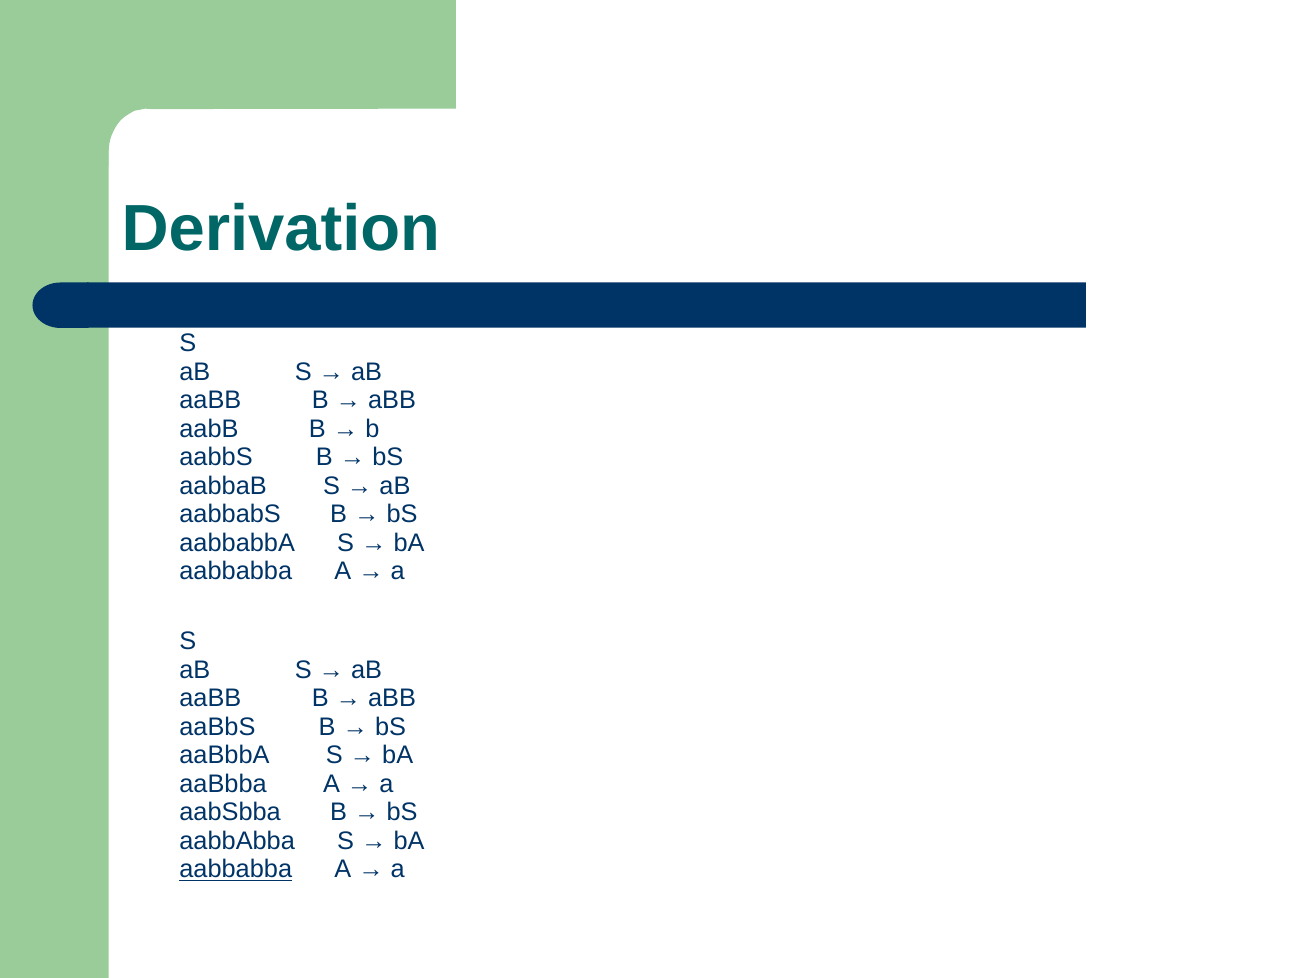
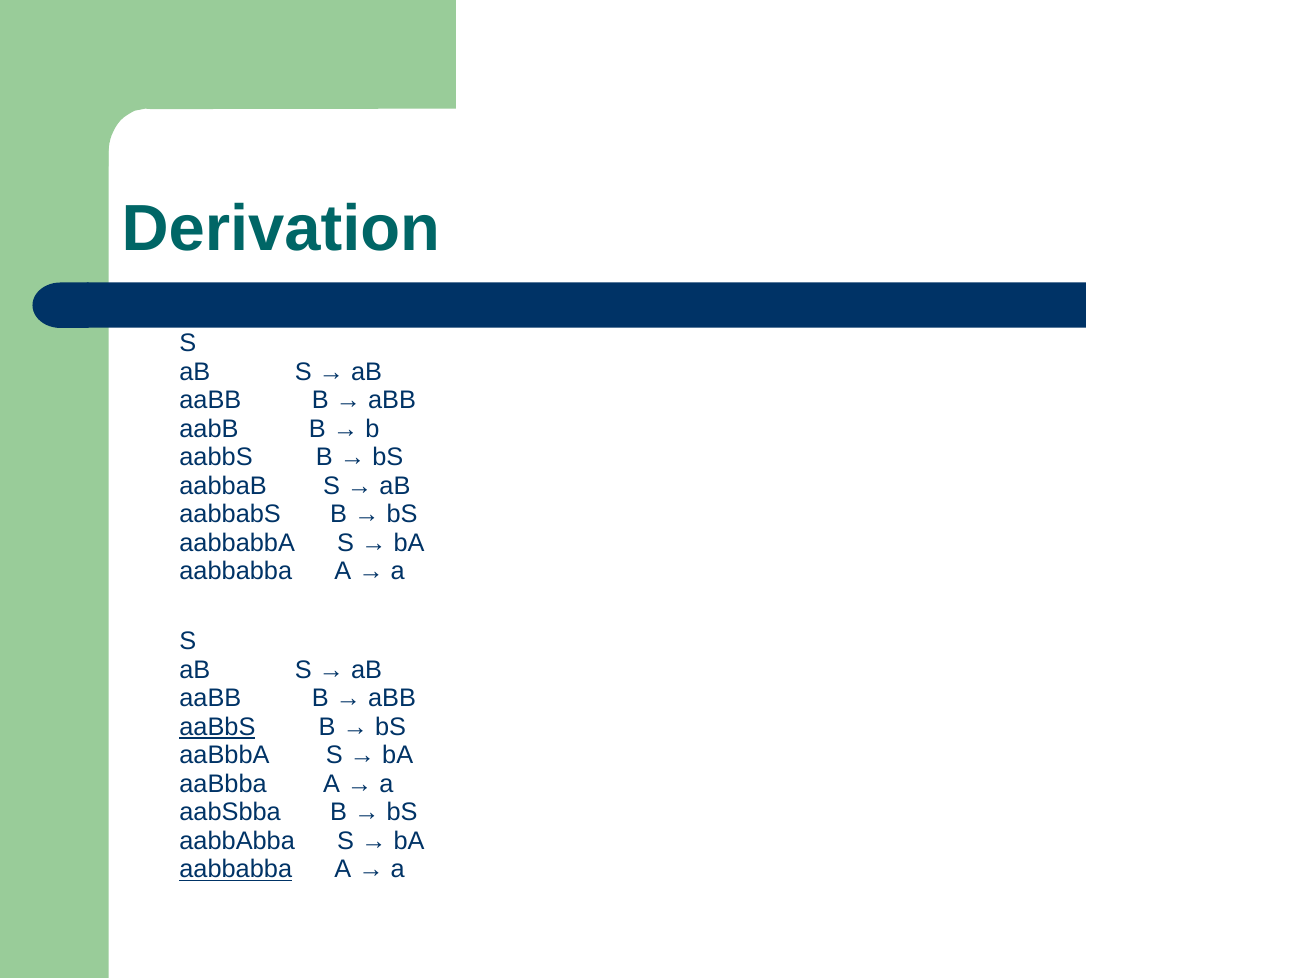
aaBbS underline: none -> present (217, 726)
